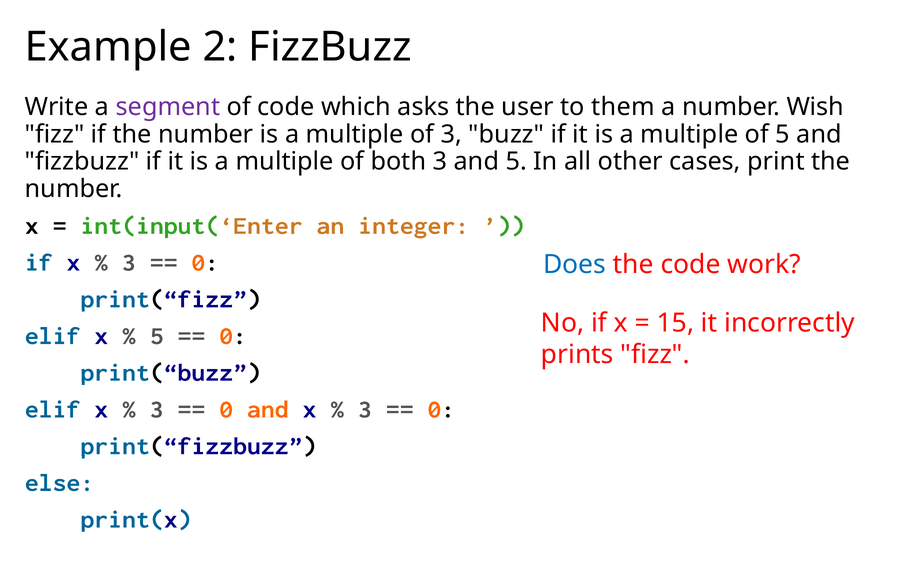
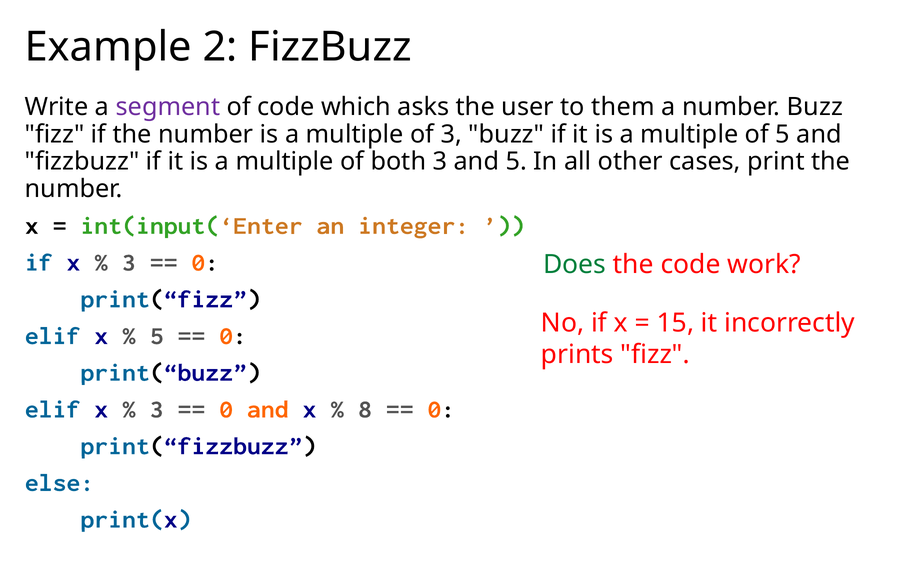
number Wish: Wish -> Buzz (815, 107)
Does colour: blue -> green (575, 265)
3: 3 -> 8 (365, 409)
